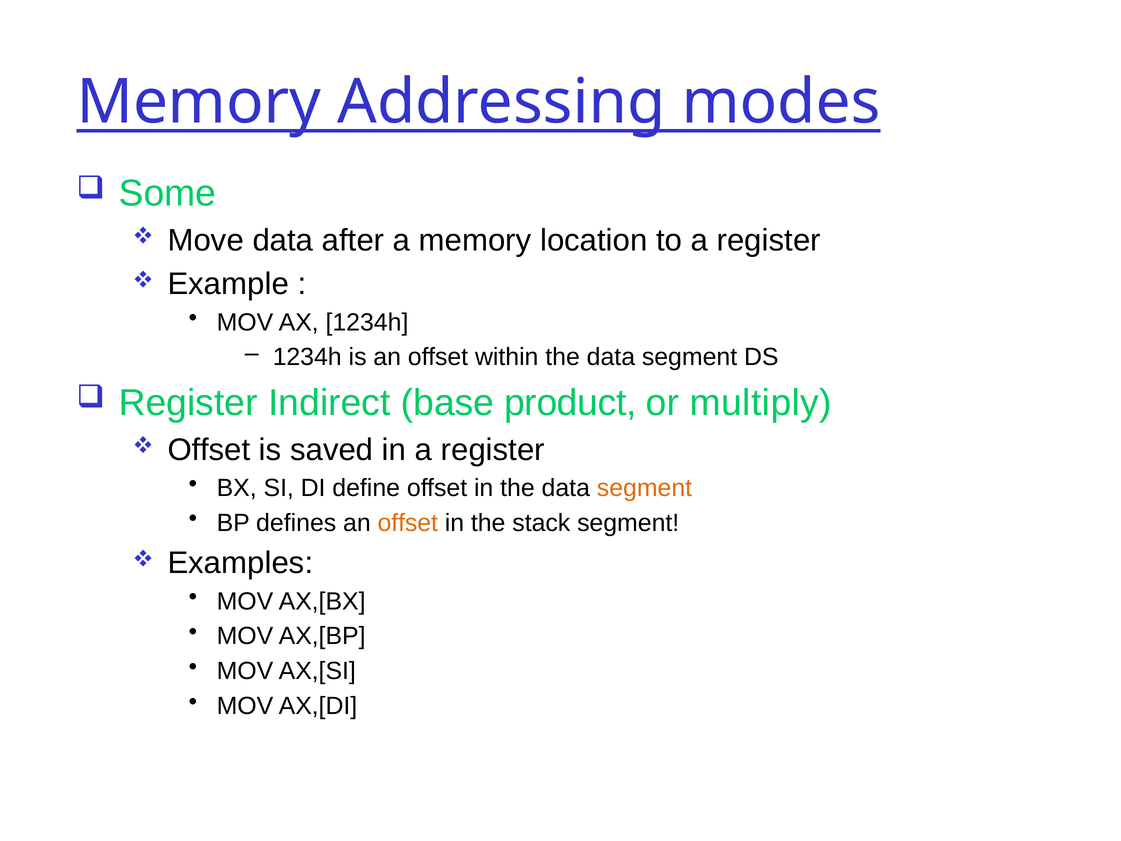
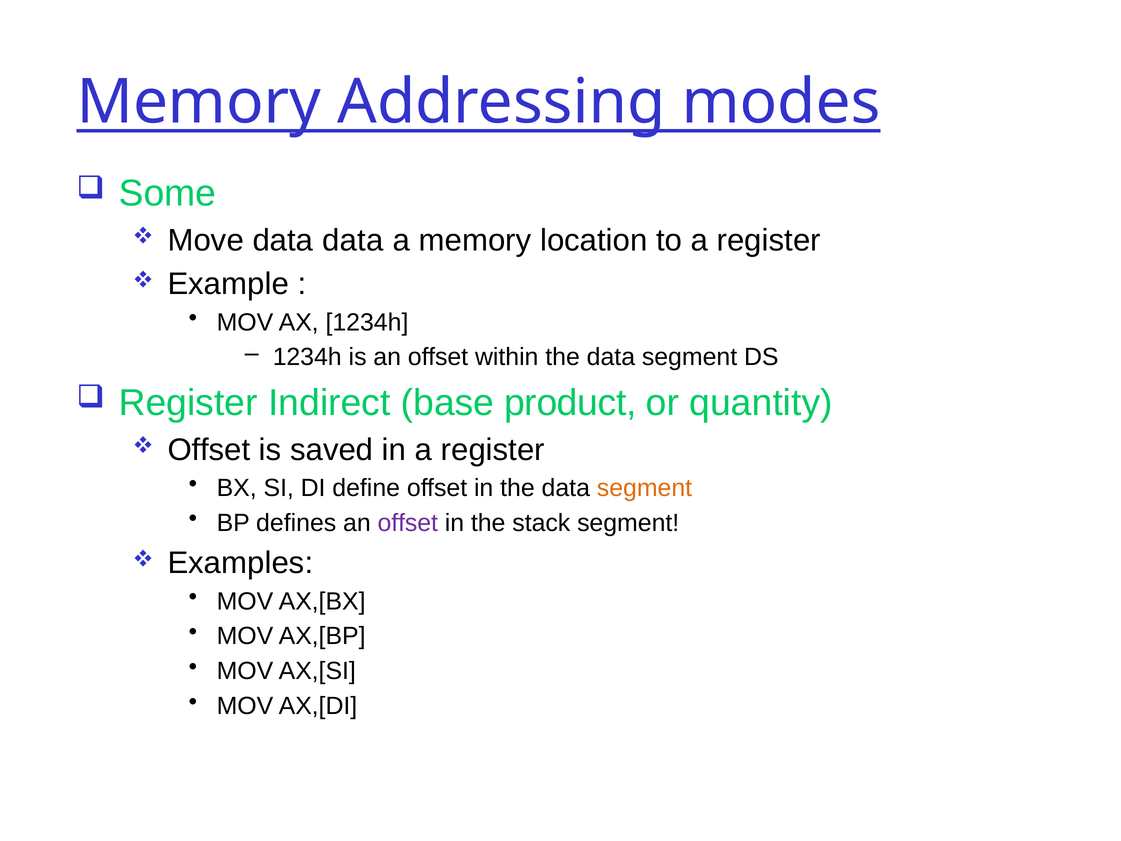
data after: after -> data (353, 240)
multiply: multiply -> quantity (761, 403)
offset colour: orange -> purple (408, 523)
